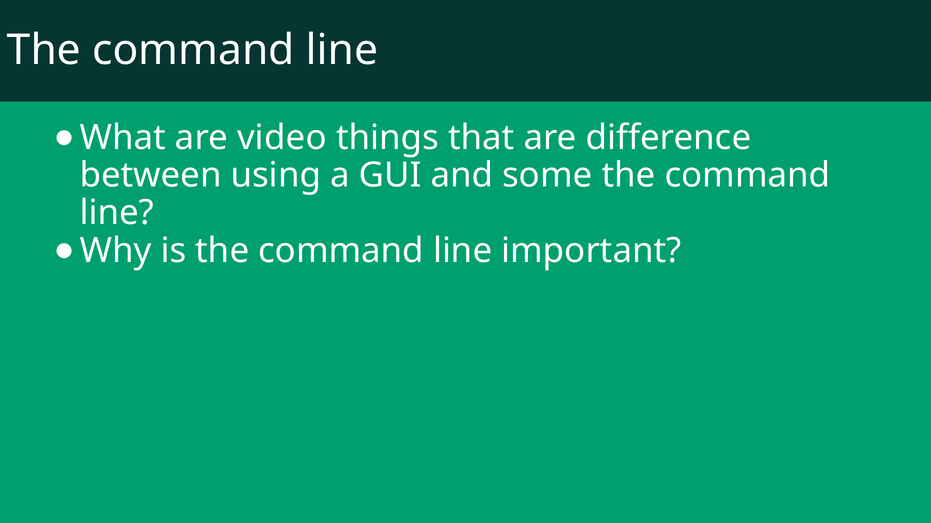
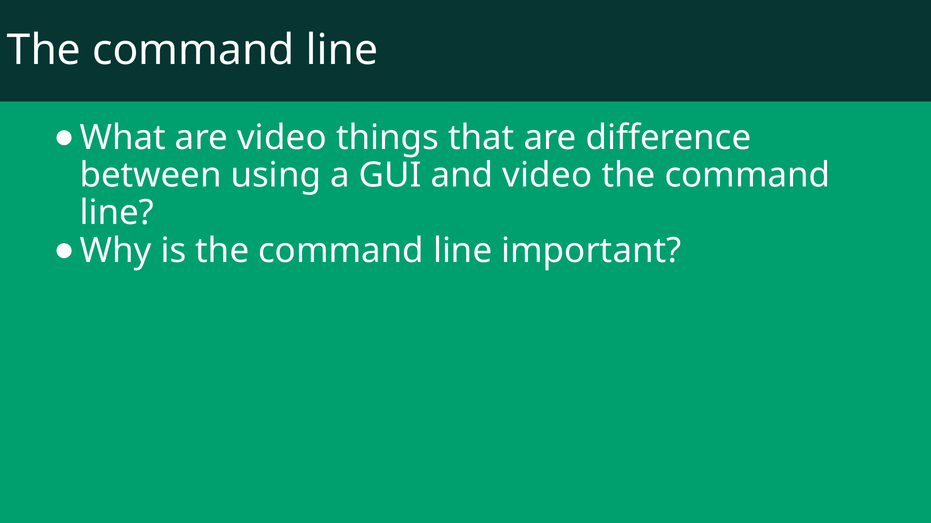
and some: some -> video (547, 175)
